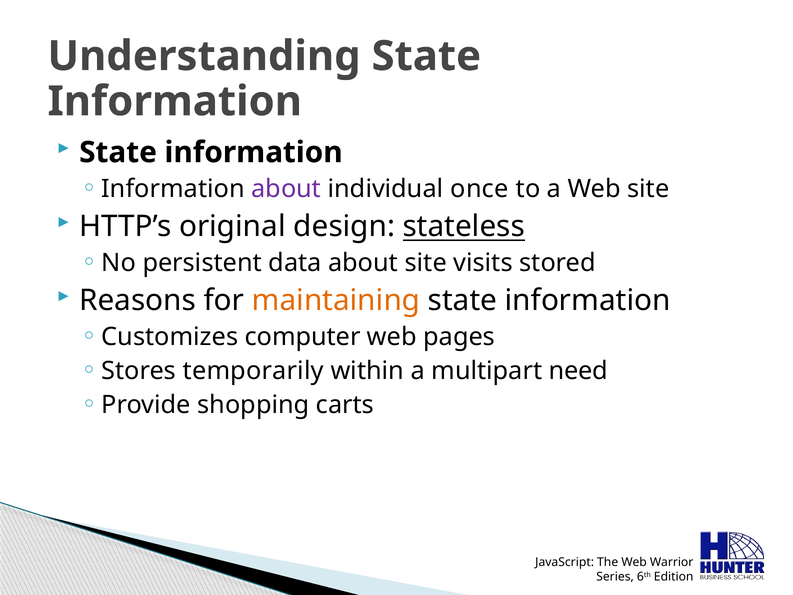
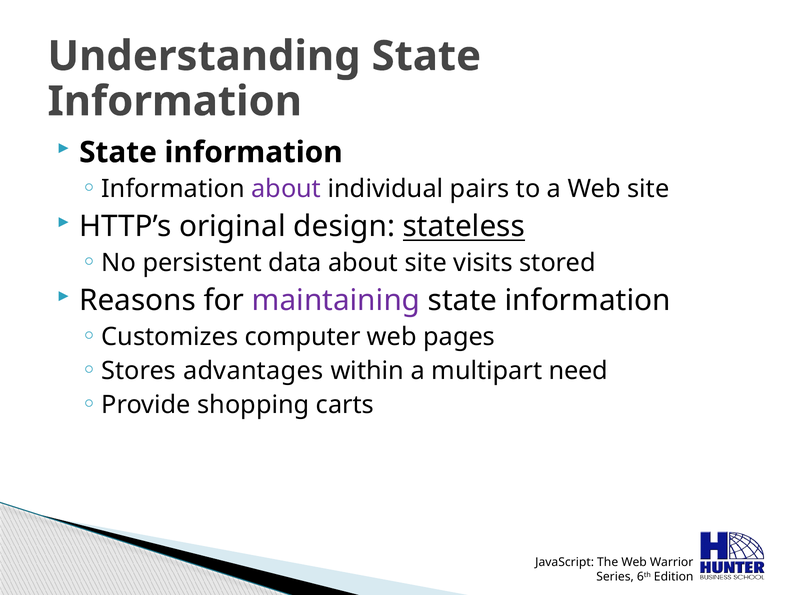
once: once -> pairs (480, 189)
maintaining colour: orange -> purple (336, 300)
temporarily: temporarily -> advantages (253, 371)
